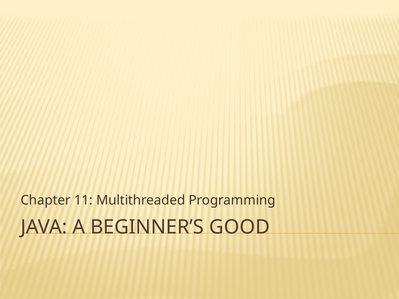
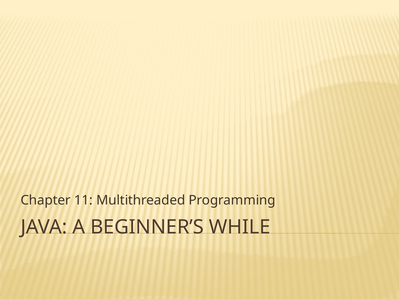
GOOD: GOOD -> WHILE (240, 227)
